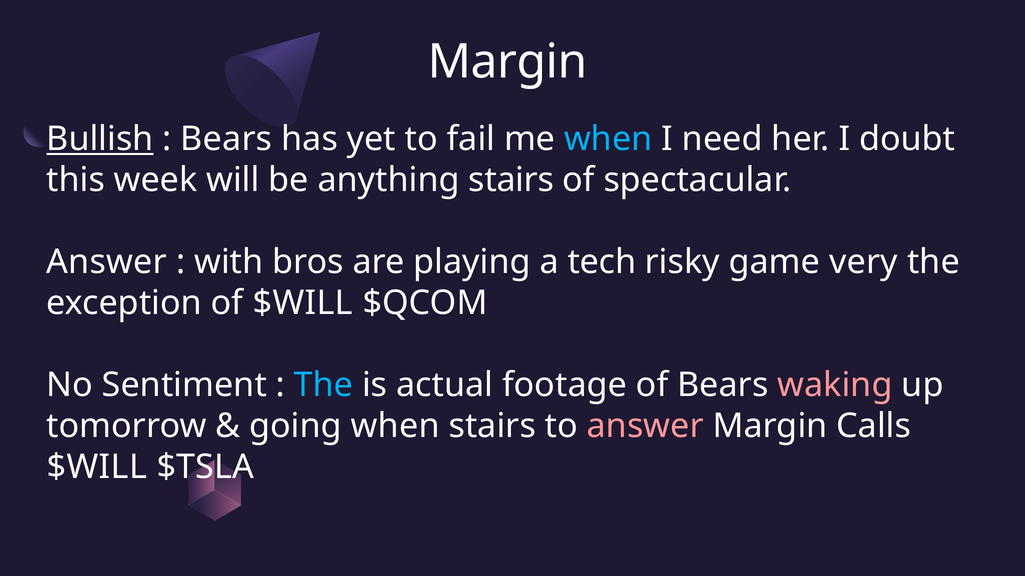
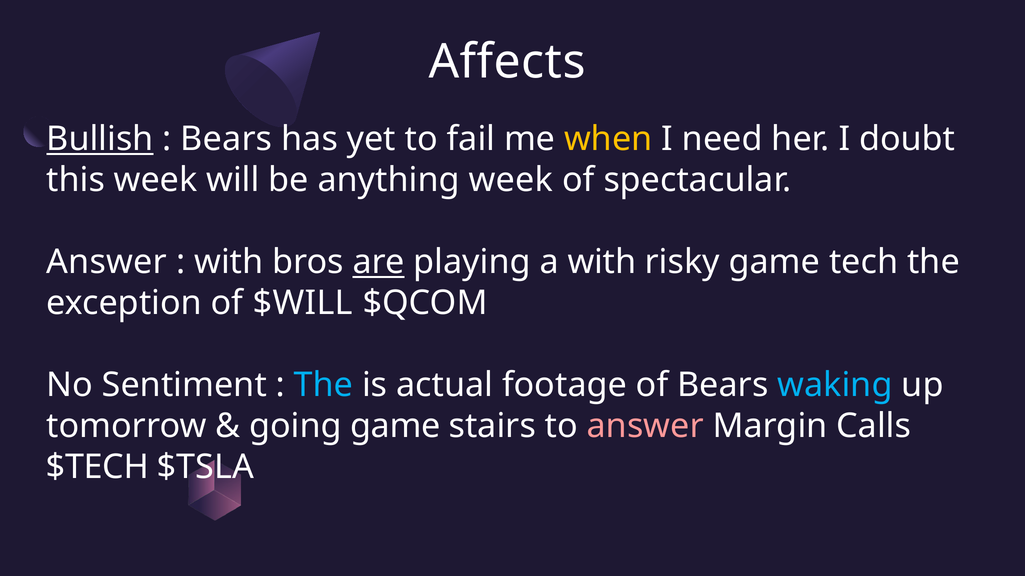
Margin: Margin -> Affects (507, 62)
when colour: light blue -> yellow (608, 139)
anything stairs: stairs -> week (511, 180)
are underline: none -> present (379, 262)
a tech: tech -> with (602, 262)
very: very -> tech (864, 262)
waking colour: pink -> light blue (835, 385)
going when: when -> game (395, 426)
$WILL: $WILL -> $TECH (97, 467)
